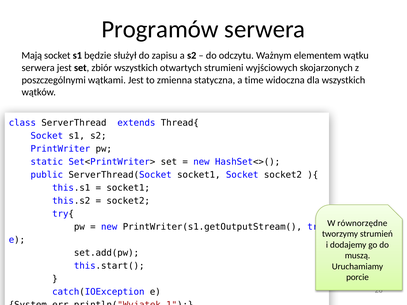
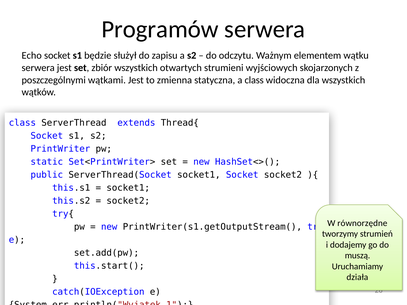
Mają: Mają -> Echo (32, 56)
a time: time -> class (254, 80)
porcie: porcie -> działa (357, 278)
